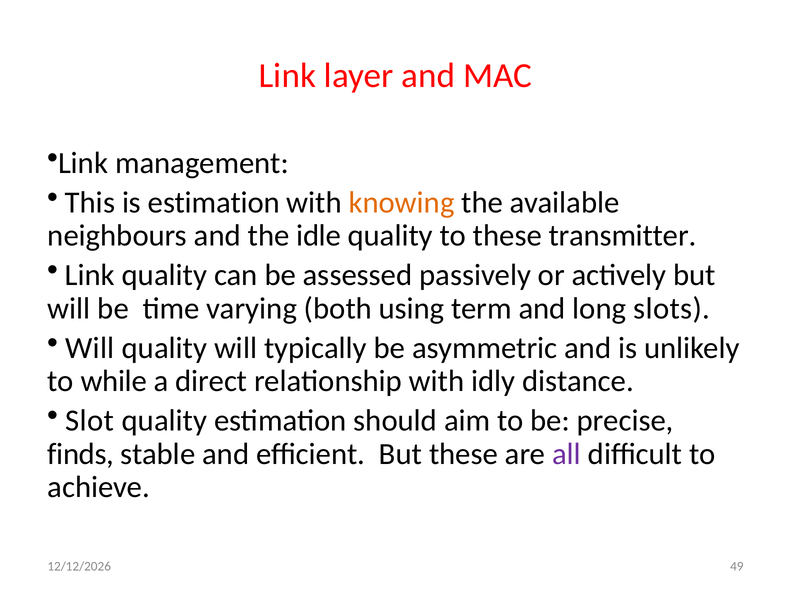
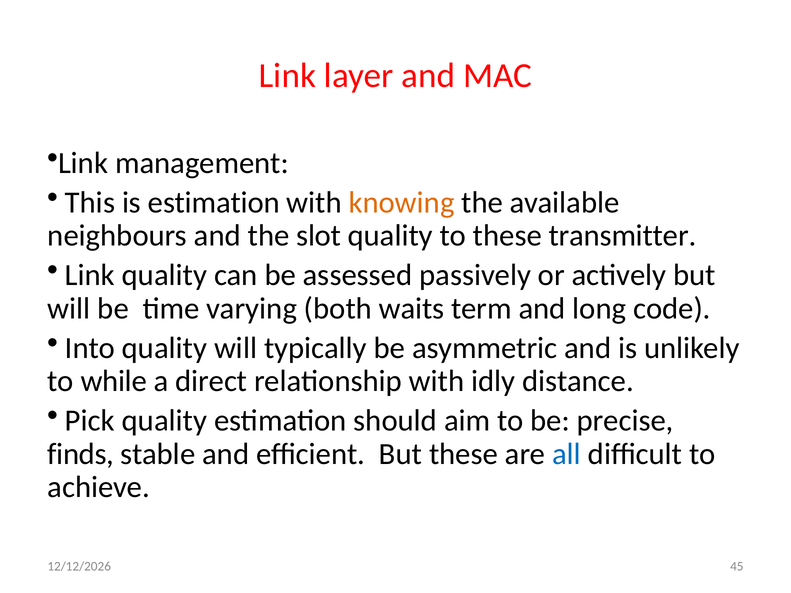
idle: idle -> slot (319, 236)
using: using -> waits (412, 309)
slots: slots -> code (672, 309)
Will: Will -> Into (90, 348)
Slot: Slot -> Pick (90, 421)
all colour: purple -> blue (567, 454)
49: 49 -> 45 (737, 566)
